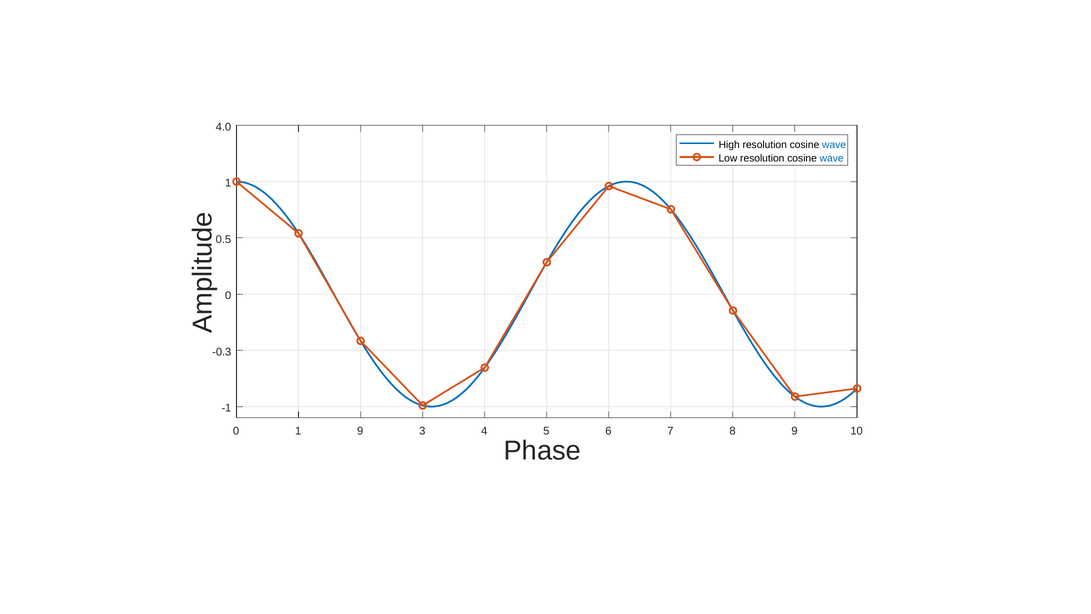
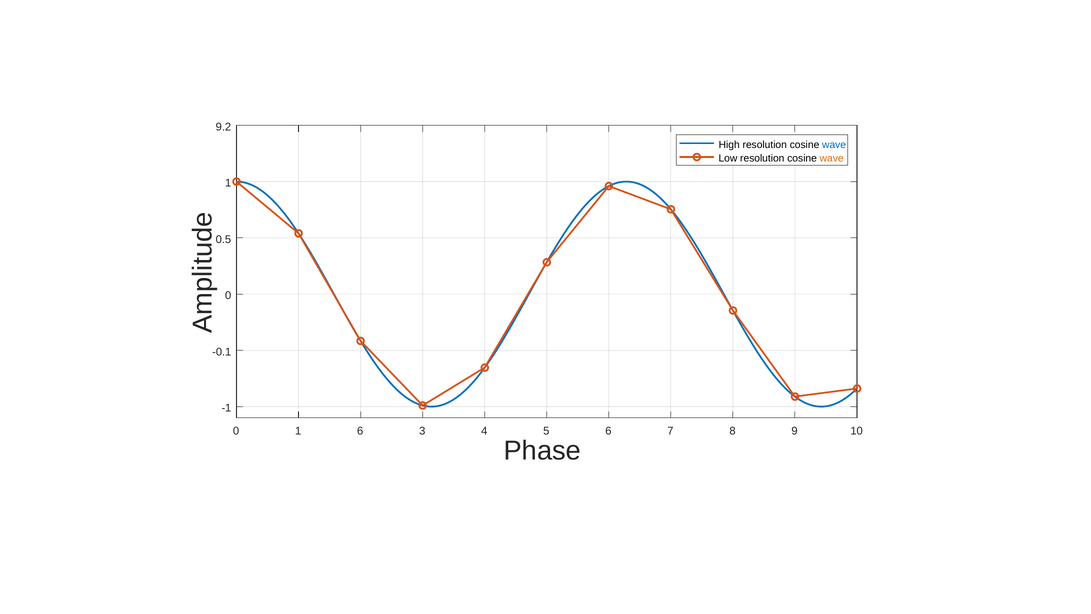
4.0: 4.0 -> 9.2 (223, 127)
wave colour: blue -> orange (832, 158)
-0.3: -0.3 -> -0.1 (222, 352)
1 9: 9 -> 6 (360, 431)
